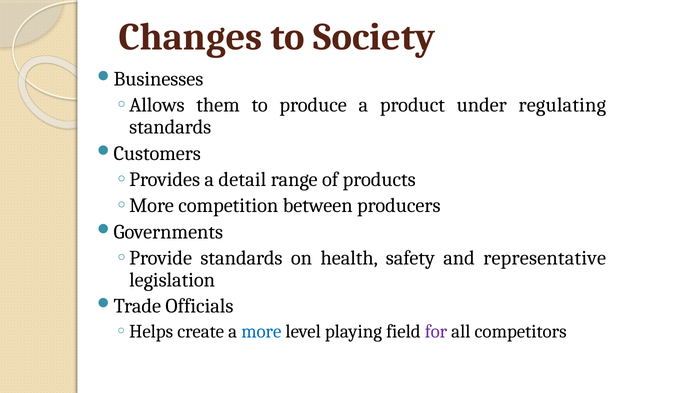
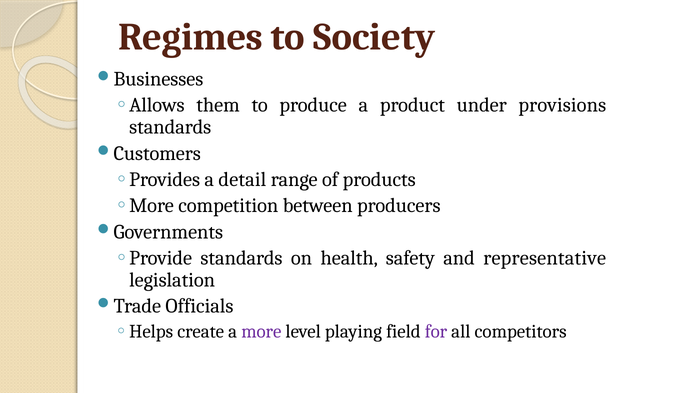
Changes: Changes -> Regimes (191, 37)
regulating: regulating -> provisions (562, 105)
more colour: blue -> purple (261, 332)
